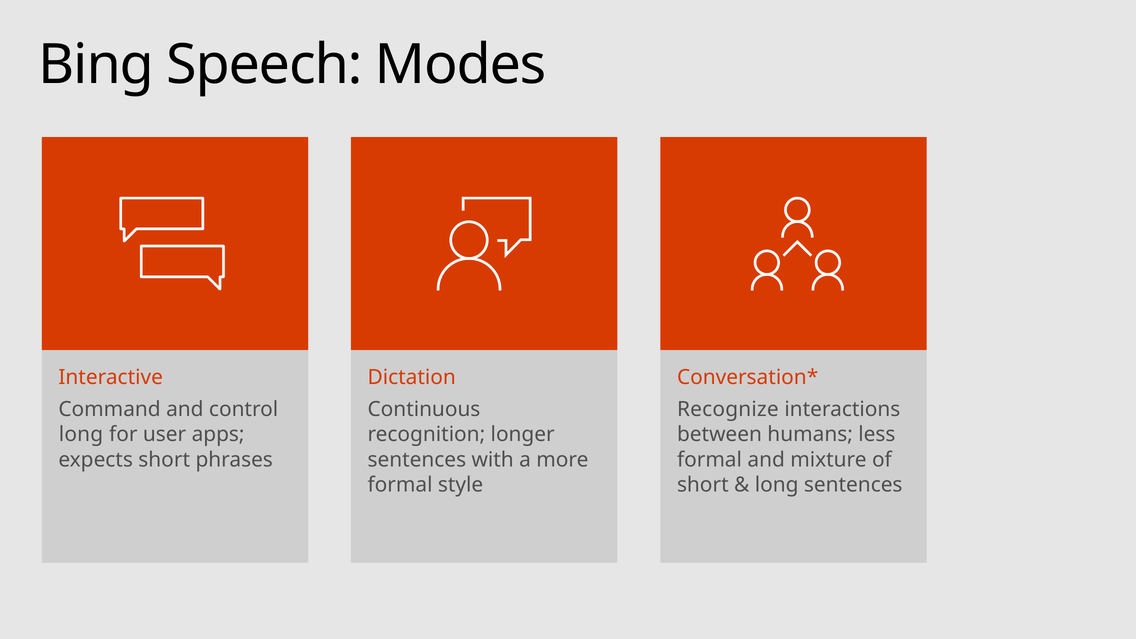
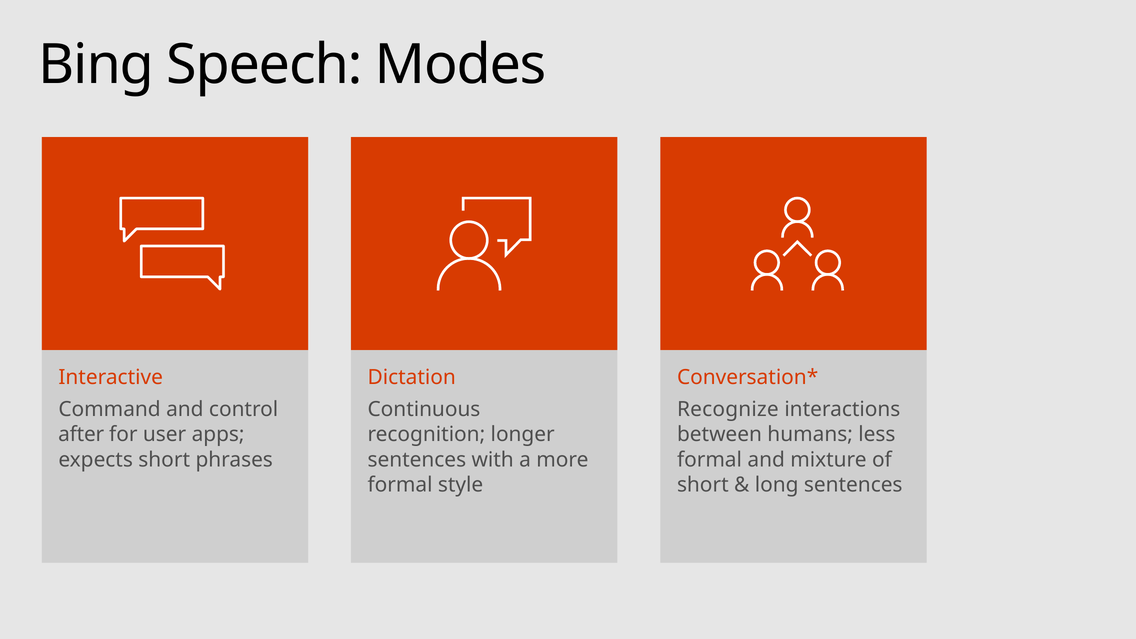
long: long -> after (81, 435)
